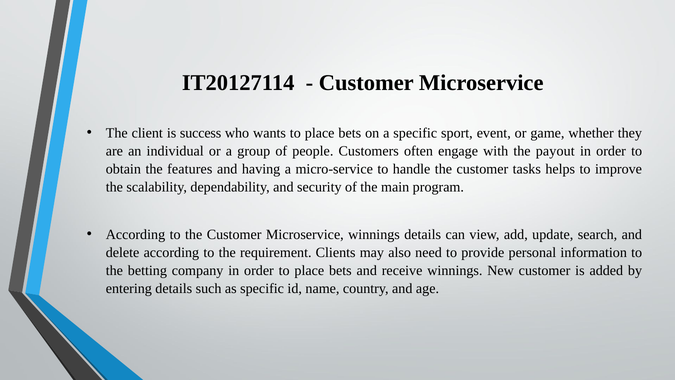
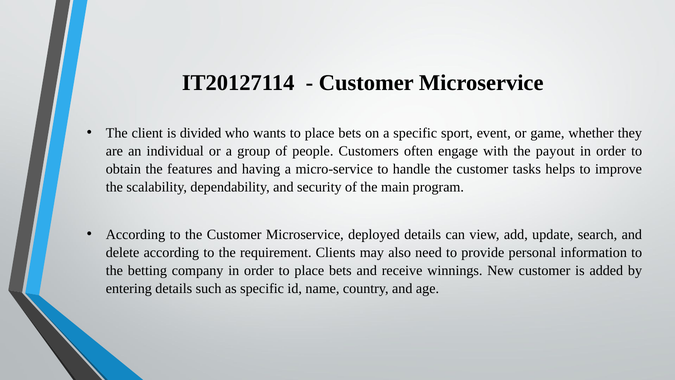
success: success -> divided (201, 133)
Microservice winnings: winnings -> deployed (374, 234)
